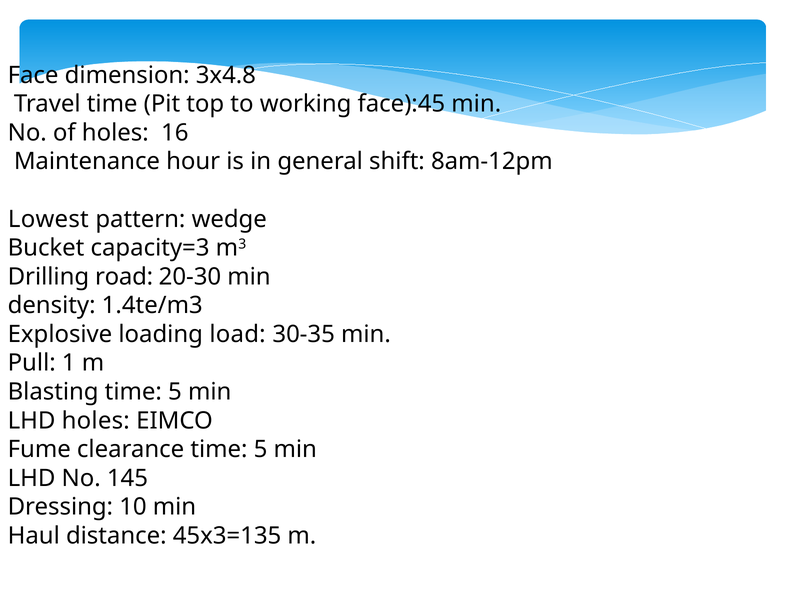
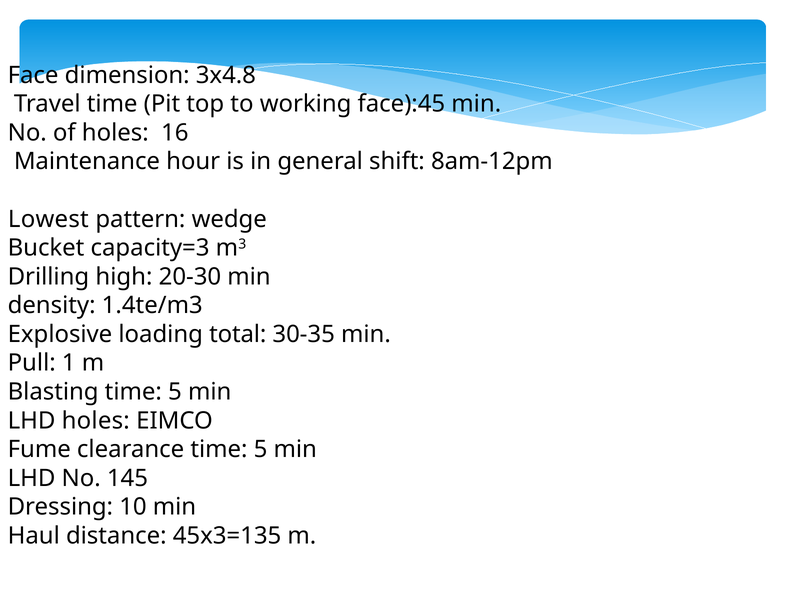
road: road -> high (124, 277)
load: load -> total (238, 334)
